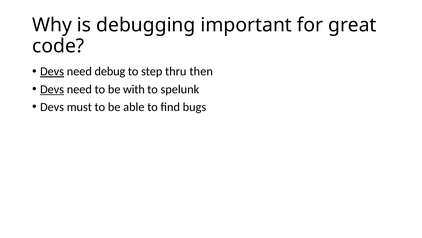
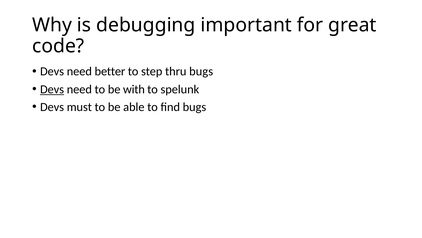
Devs underline: present -> none (52, 71)
debug: debug -> better (110, 71)
thru then: then -> bugs (201, 71)
